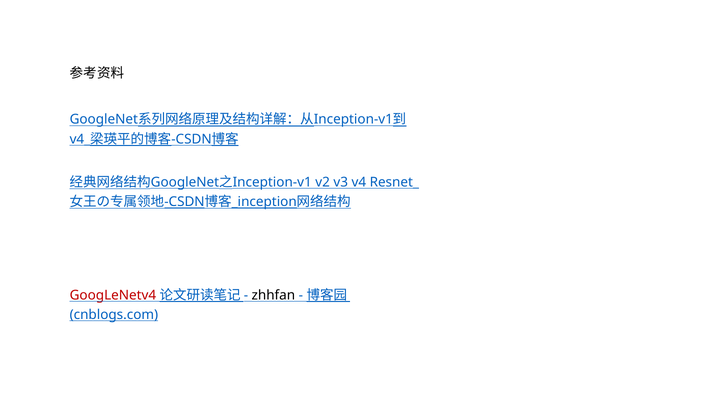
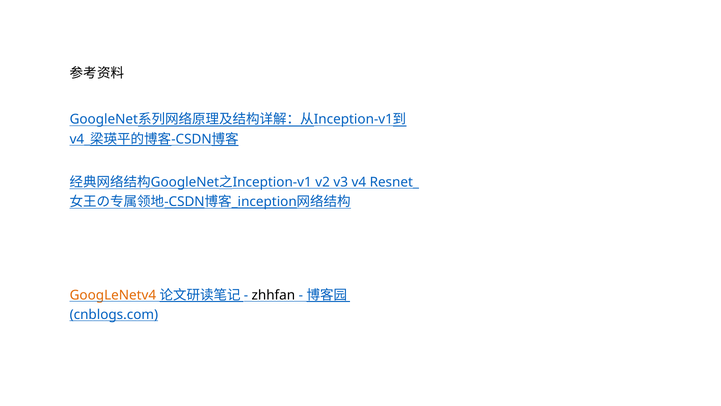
GoogLeNetv4 colour: red -> orange (113, 295)
